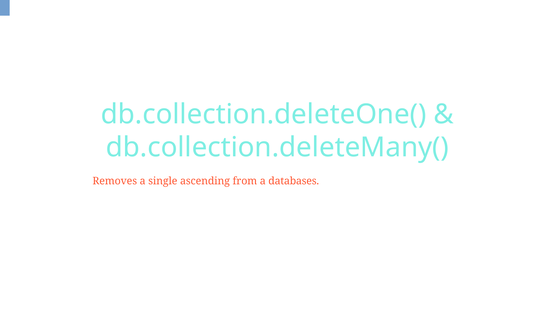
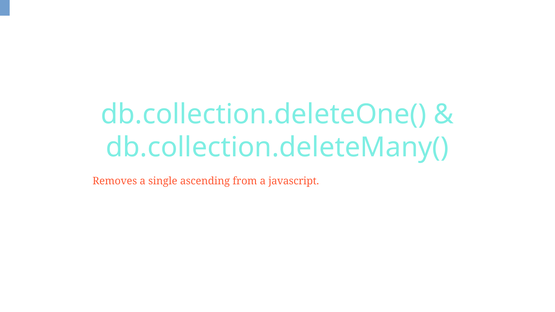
databases: databases -> javascript (294, 181)
